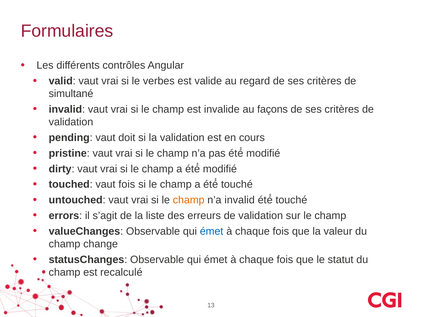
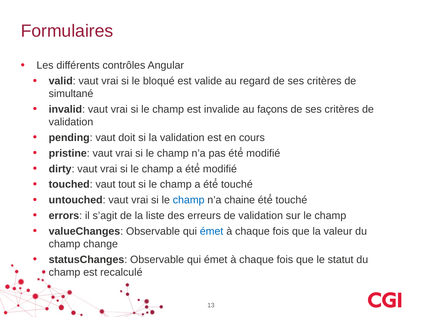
verbes: verbes -> bloqué (159, 81)
vaut fois: fois -> tout (127, 184)
champ colour: orange -> blue (189, 200)
n’a invalid: invalid -> chaine (240, 200)
